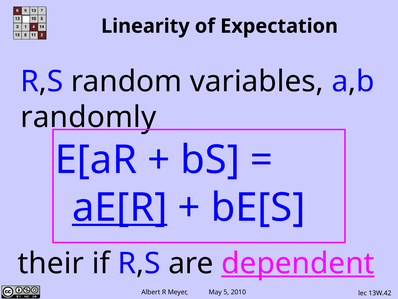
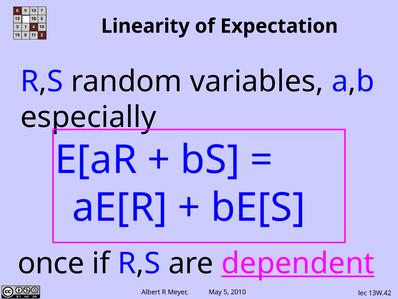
randomly: randomly -> especially (88, 117)
aE[R underline: present -> none (120, 207)
their: their -> once (51, 263)
